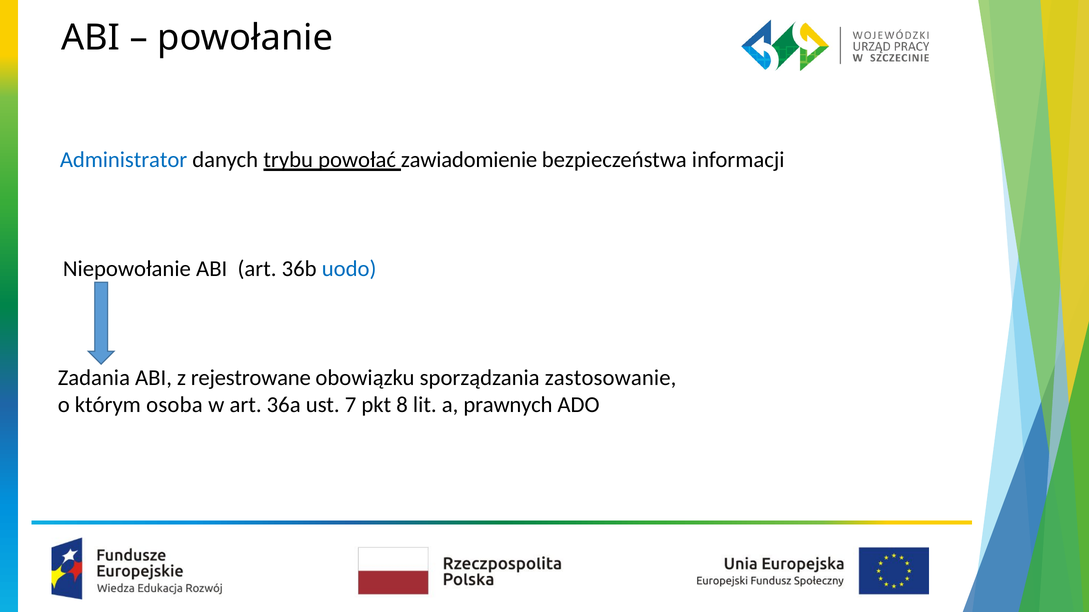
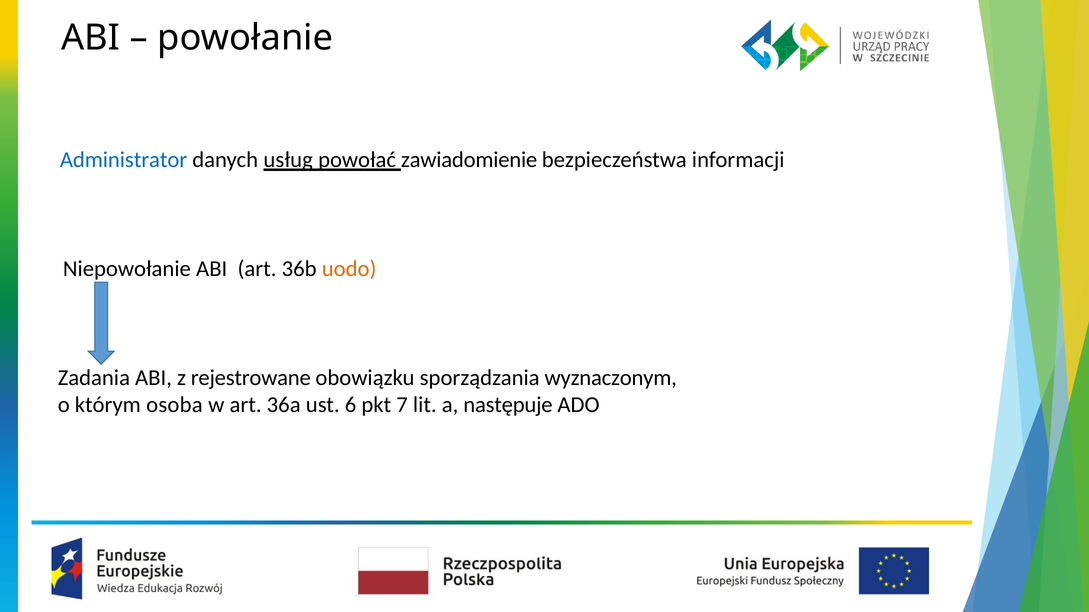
trybu: trybu -> usług (288, 160)
uodo colour: blue -> orange (349, 269)
zastosowanie: zastosowanie -> wyznaczonym (611, 378)
7: 7 -> 6 (351, 405)
8: 8 -> 7 (402, 405)
prawnych: prawnych -> następuje (508, 405)
